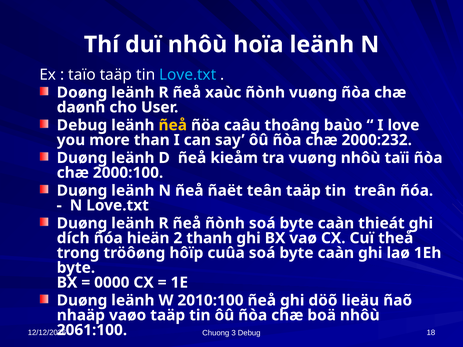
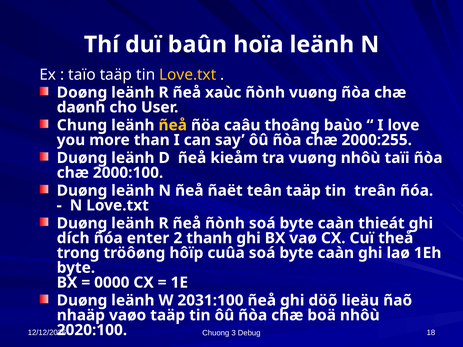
duï nhôù: nhôù -> baûn (197, 45)
Love.txt colour: light blue -> yellow (188, 75)
Debug: Debug -> Chung (82, 125)
2000:232: 2000:232 -> 2000:255 (377, 140)
hieän: hieän -> enter (148, 238)
2010:100: 2010:100 -> 2031:100 (210, 301)
2061:100: 2061:100 -> 2020:100 (92, 330)
